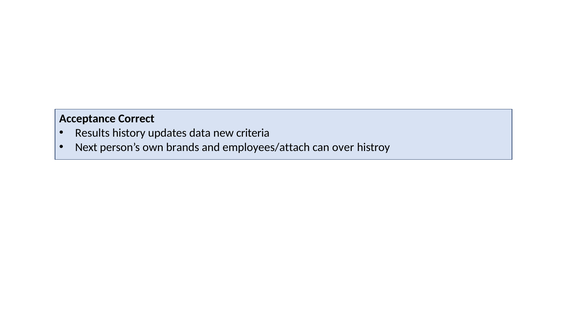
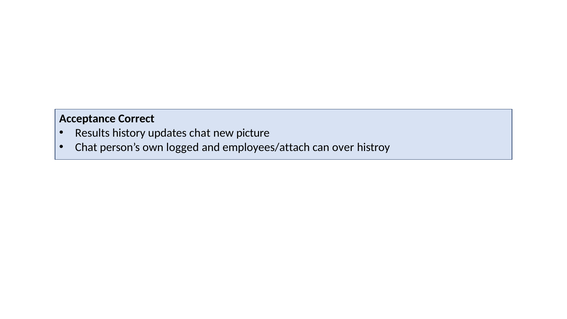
updates data: data -> chat (200, 133)
criteria: criteria -> picture (253, 133)
Next: Next -> Chat (86, 147)
brands: brands -> logged (183, 147)
